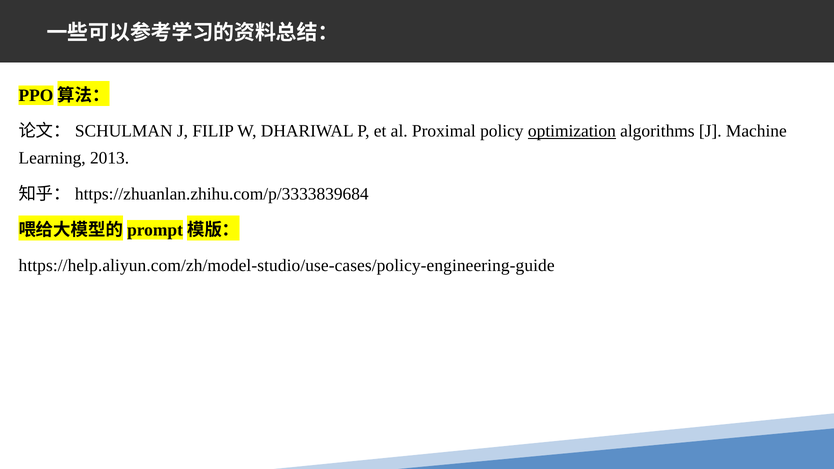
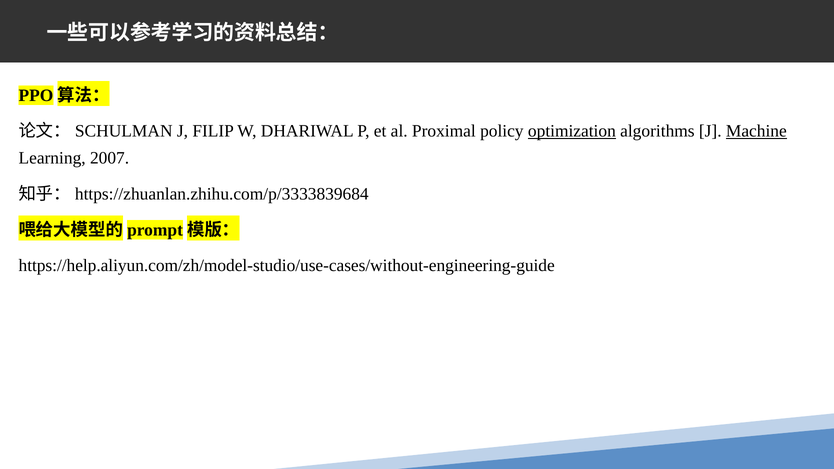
Machine underline: none -> present (756, 131)
2013: 2013 -> 2007 (110, 158)
https://help.aliyun.com/zh/model-studio/use-cases/policy-engineering-guide: https://help.aliyun.com/zh/model-studio/use-cases/policy-engineering-guide -> https://help.aliyun.com/zh/model-studio/use-cases/without-engineering-guide (287, 266)
